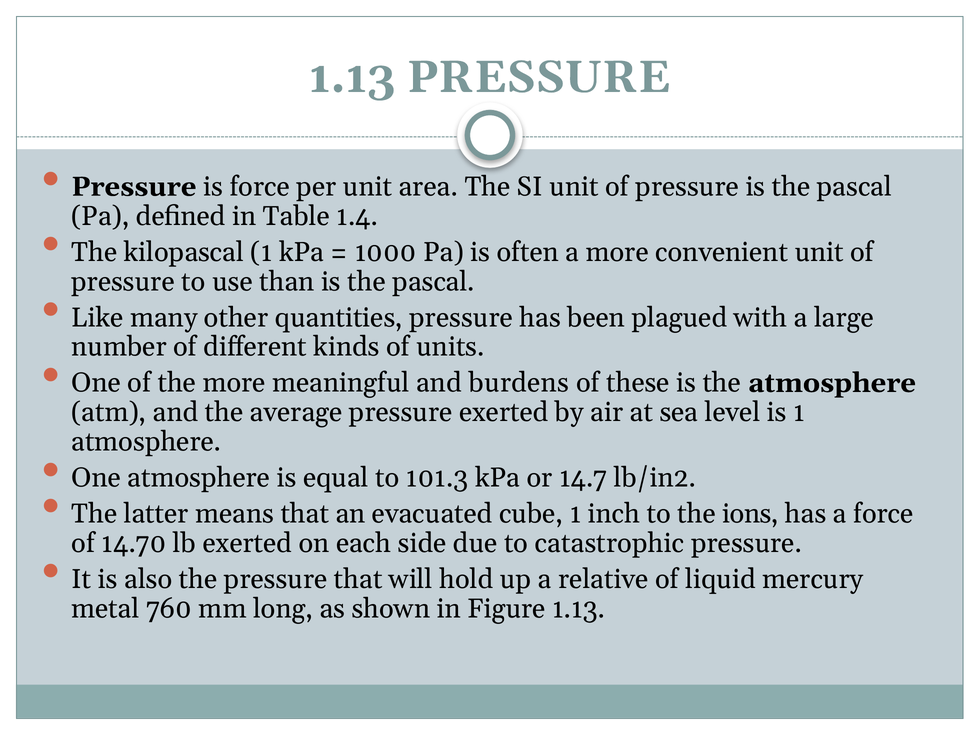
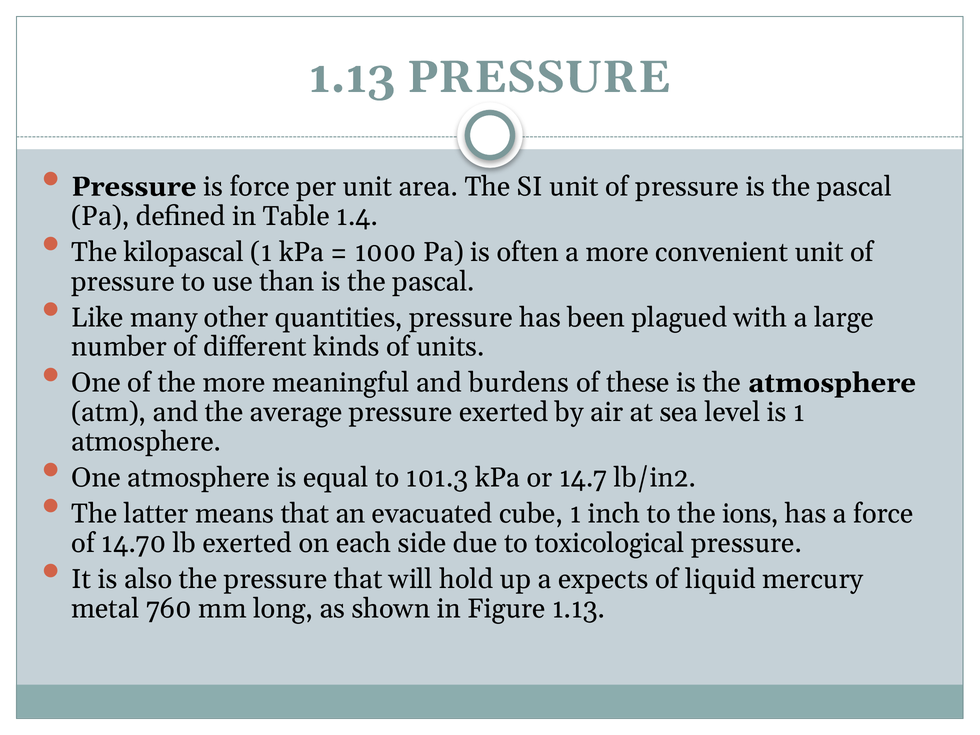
catastrophic: catastrophic -> toxicological (610, 543)
relative: relative -> expects (603, 579)
